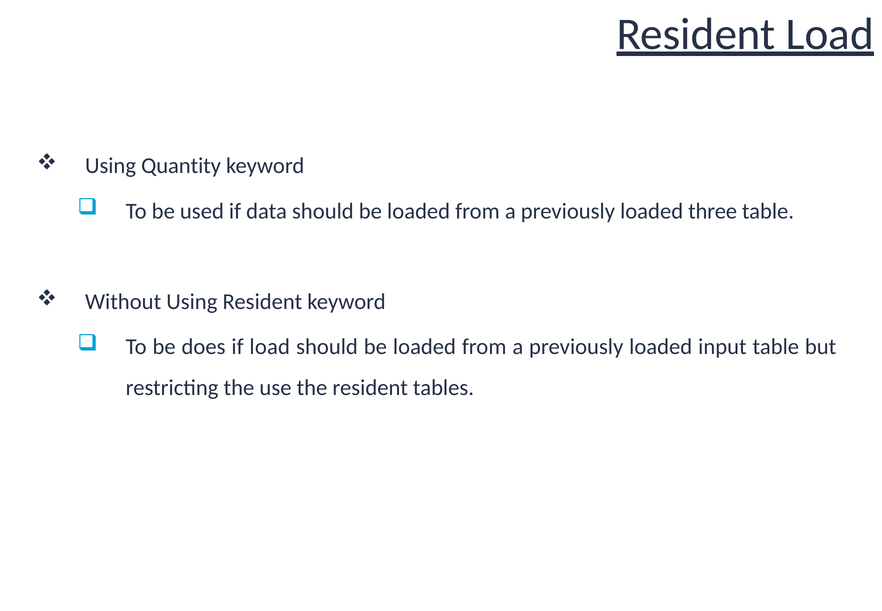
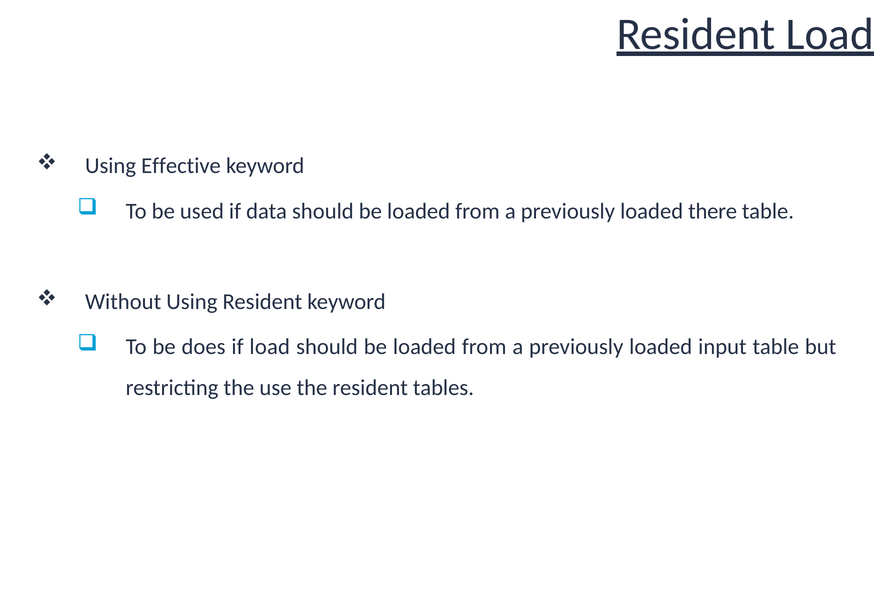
Quantity: Quantity -> Effective (181, 166)
three: three -> there (713, 211)
